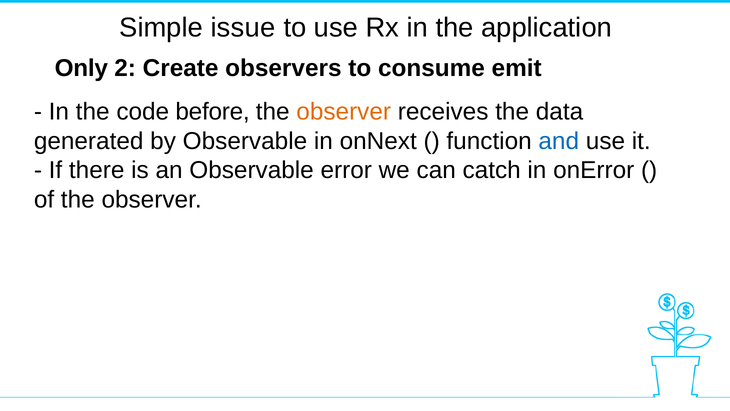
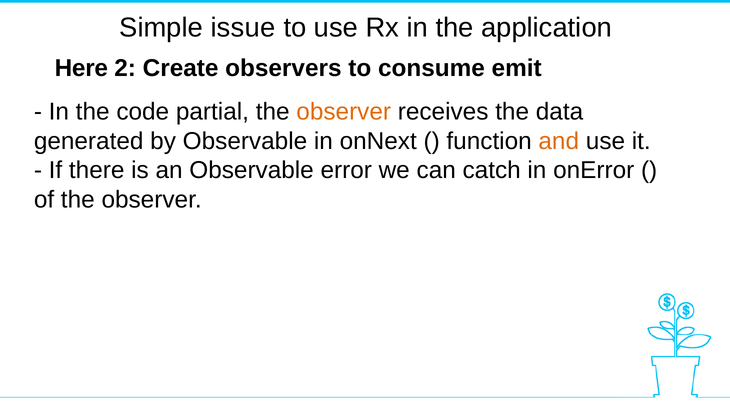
Only: Only -> Here (81, 68)
before: before -> partial (212, 112)
and colour: blue -> orange (559, 141)
